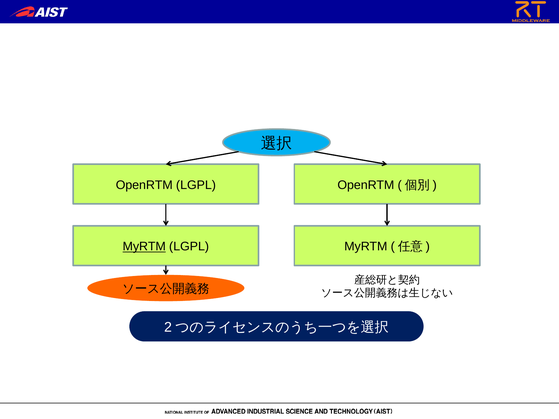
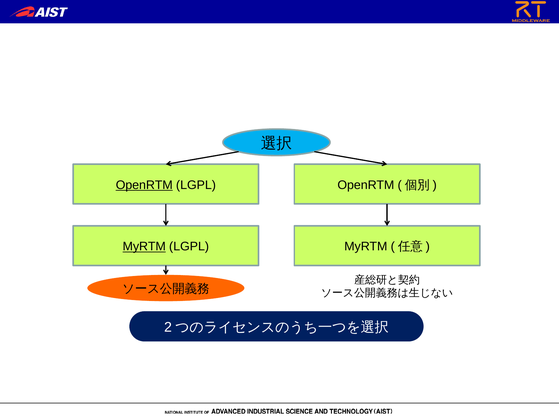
OpenRTM underline: none -> present (144, 185)
